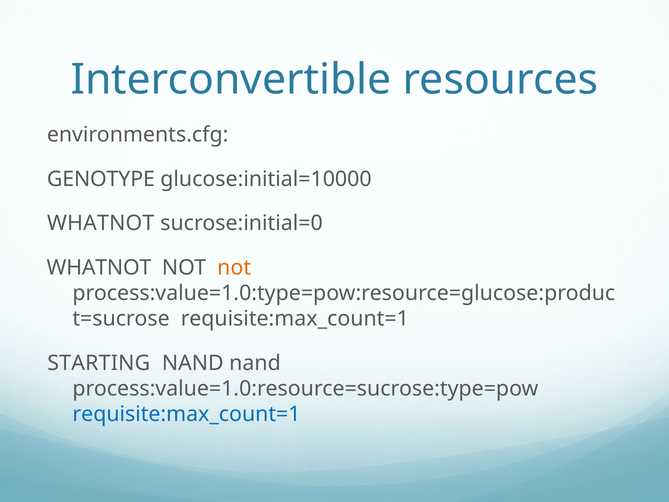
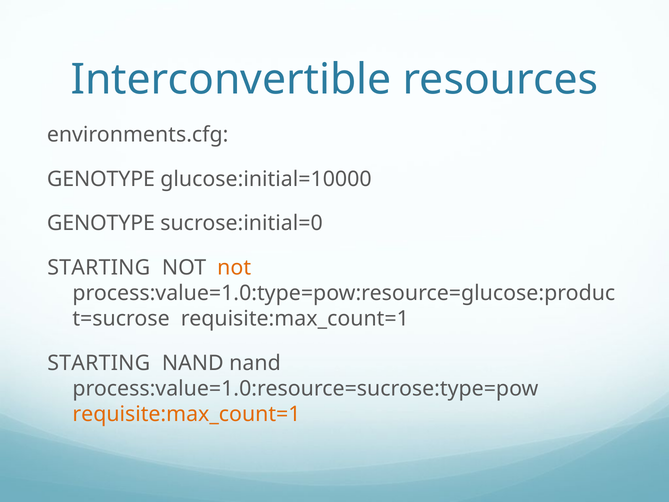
WHATNOT: WHATNOT -> GENOTYPE (101, 223)
WHATNOT: WHATNOT -> STARTING (99, 267)
requisite:max_count=1 colour: blue -> orange (186, 414)
